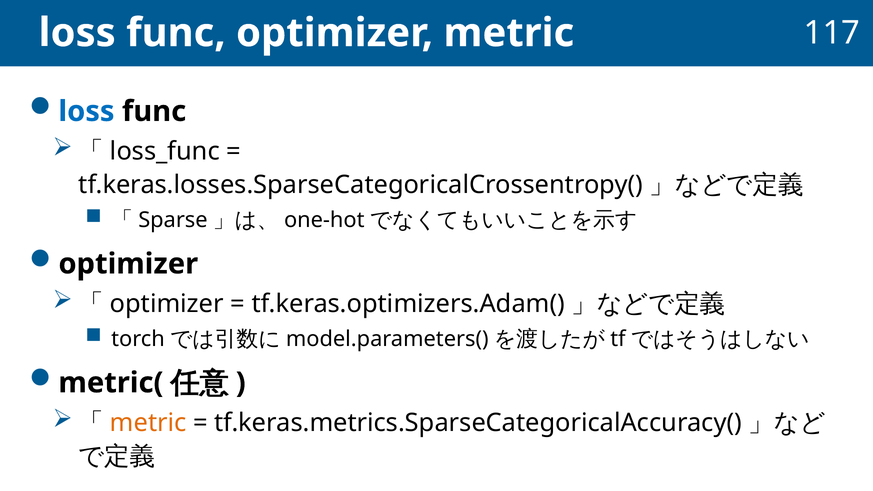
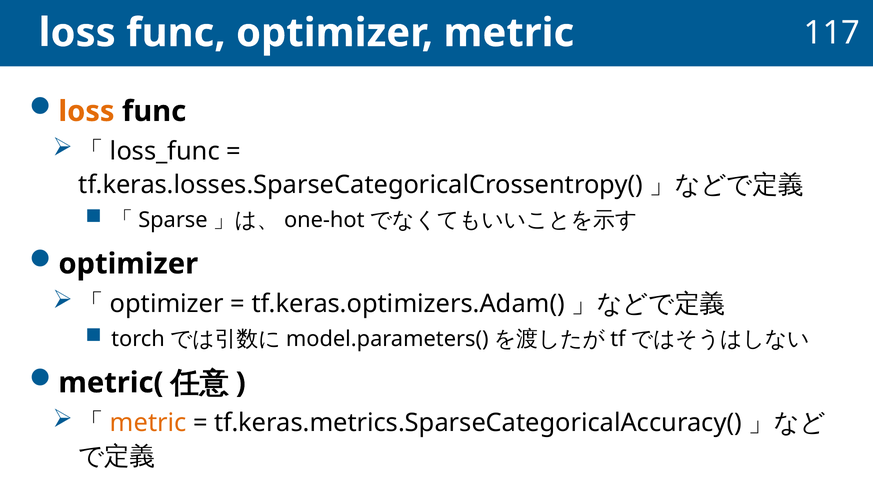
loss colour: blue -> orange (86, 111)
